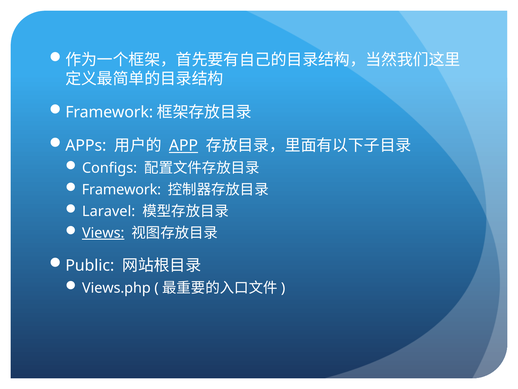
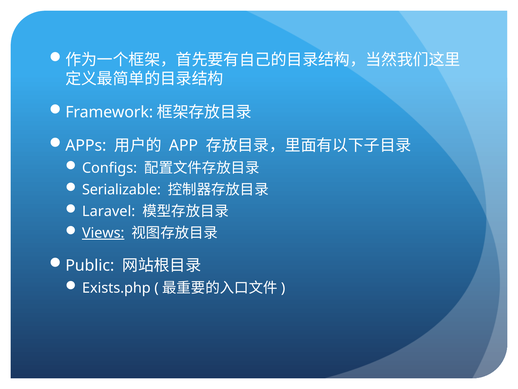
APP underline: present -> none (183, 145)
Framework: Framework -> Serializable (121, 189)
Views.php: Views.php -> Exists.php (116, 288)
